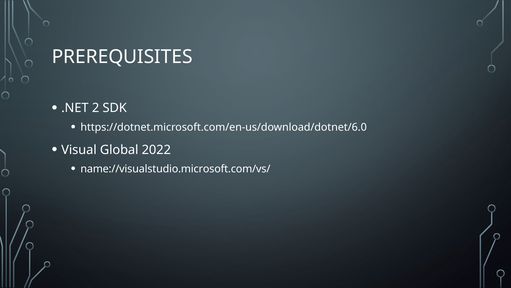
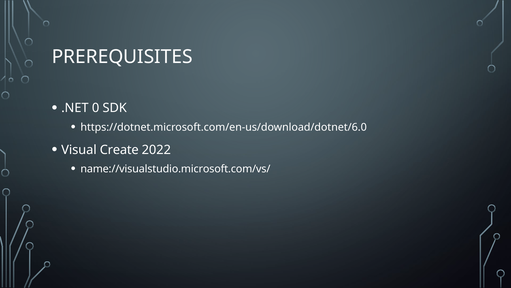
2: 2 -> 0 (96, 108)
Global: Global -> Create (119, 150)
